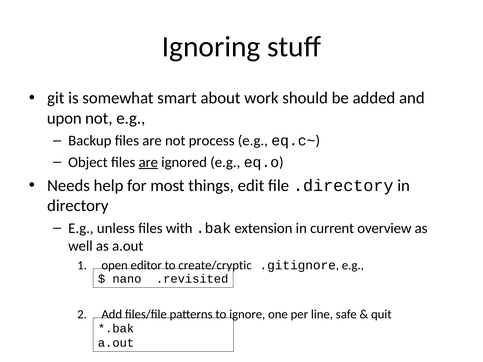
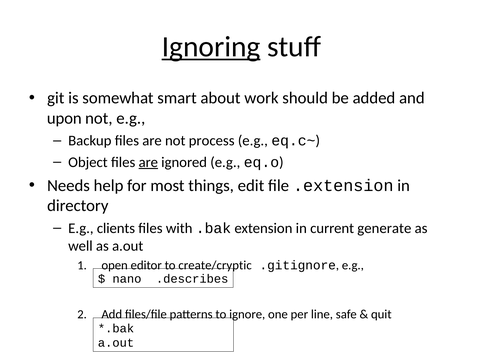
Ignoring underline: none -> present (211, 47)
.directory: .directory -> .extension (343, 186)
unless: unless -> clients (116, 228)
overview: overview -> generate (384, 228)
.revisited: .revisited -> .describes (192, 279)
